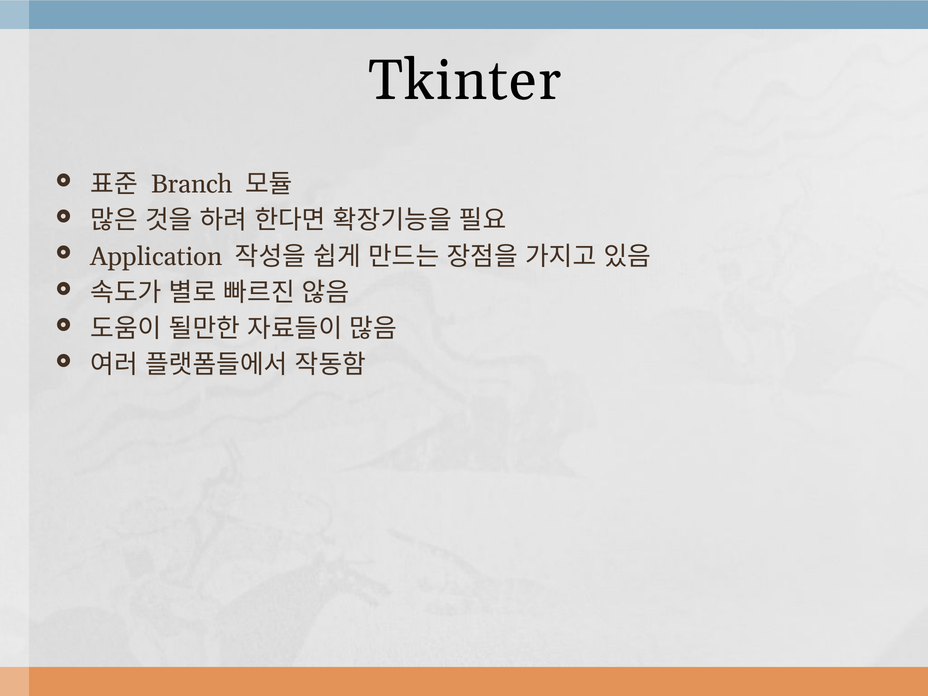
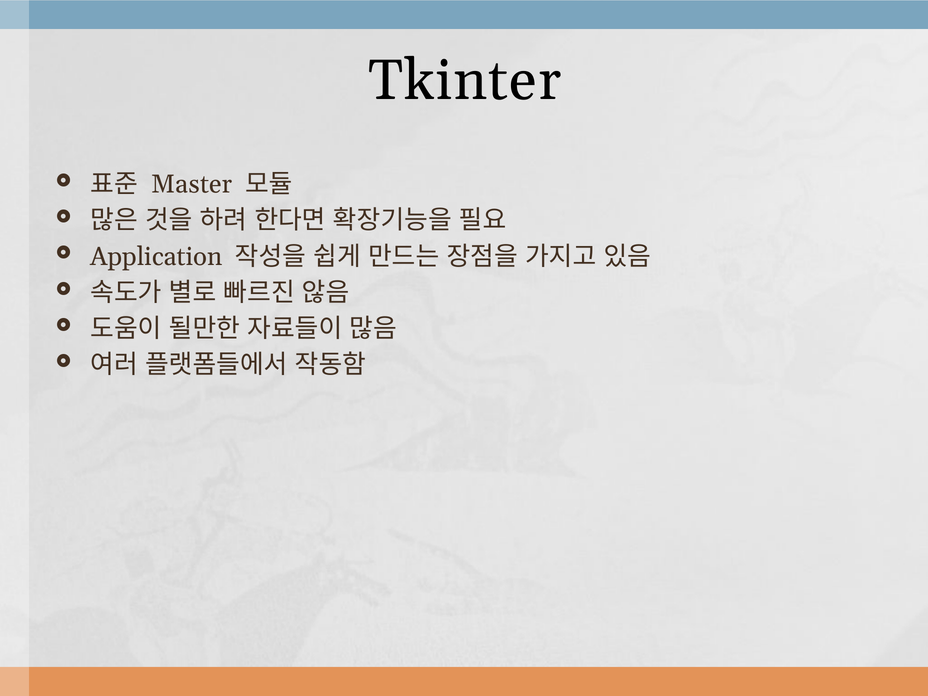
Branch: Branch -> Master (192, 184)
